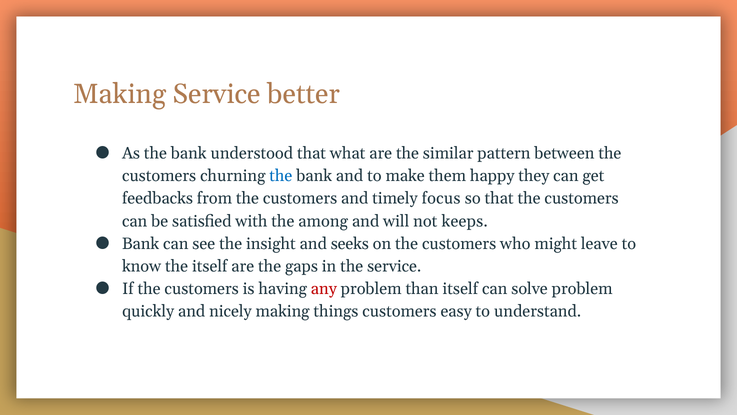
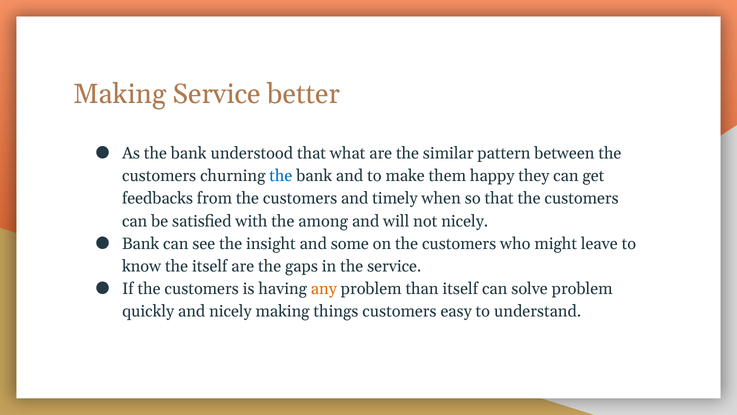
focus: focus -> when (441, 198)
not keeps: keeps -> nicely (465, 221)
seeks: seeks -> some (350, 243)
any colour: red -> orange (324, 289)
